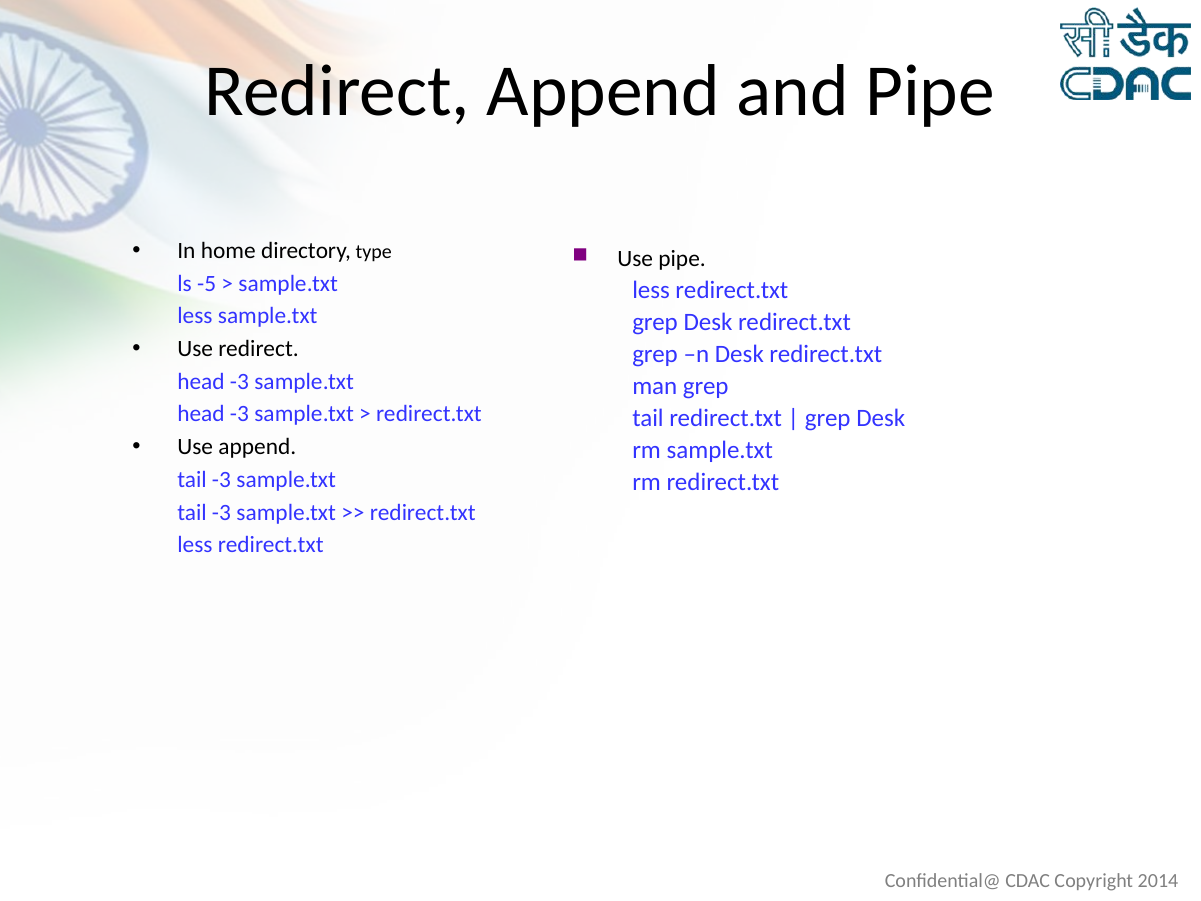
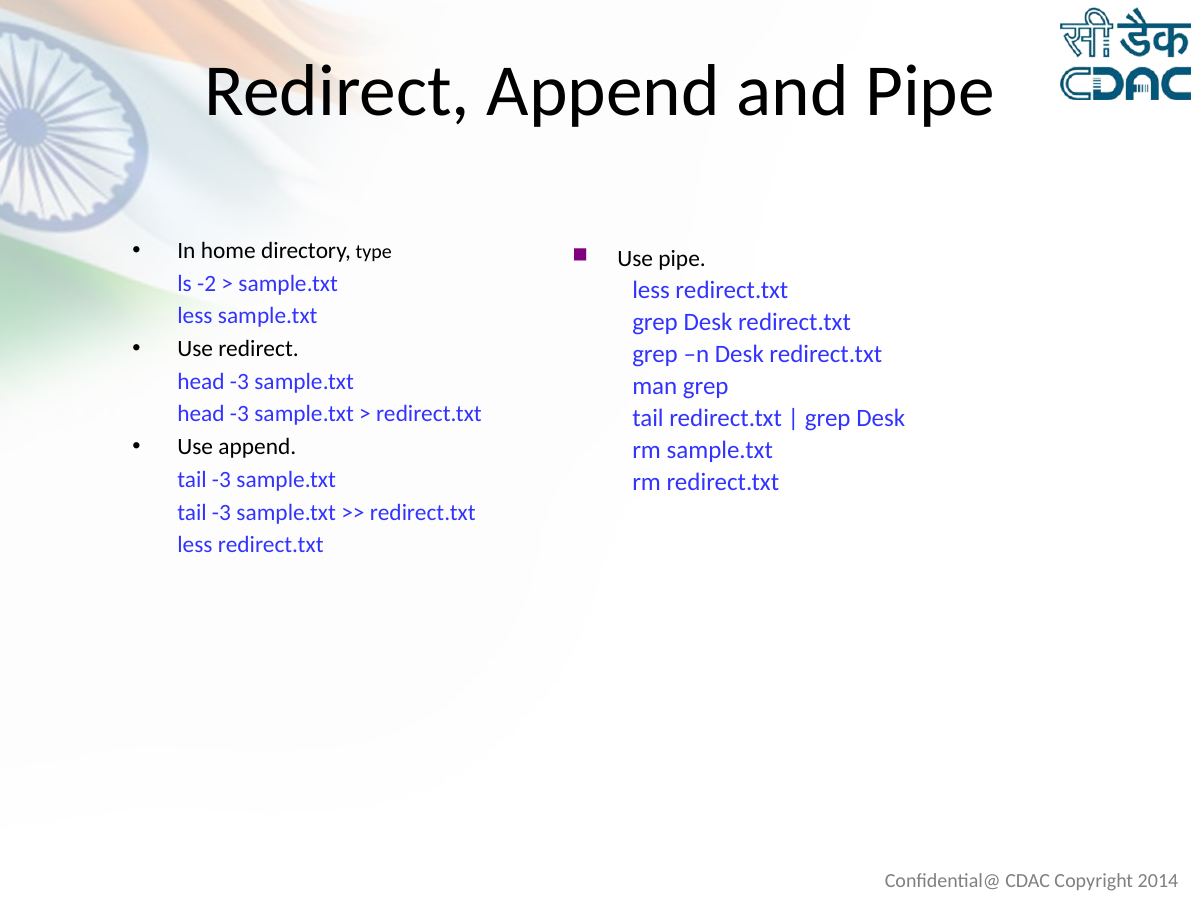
-5: -5 -> -2 (207, 283)
